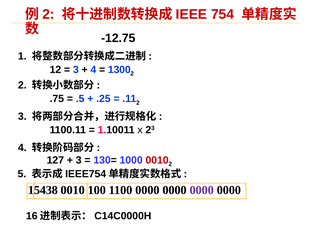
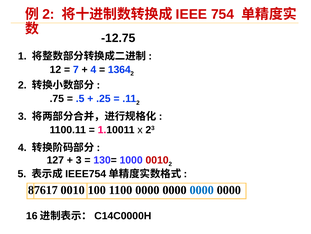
3: 3 -> 7 (76, 69)
1300: 1300 -> 1364 (119, 69)
15438: 15438 -> 87617 (43, 190)
0000 colour: purple -> blue (202, 190)
